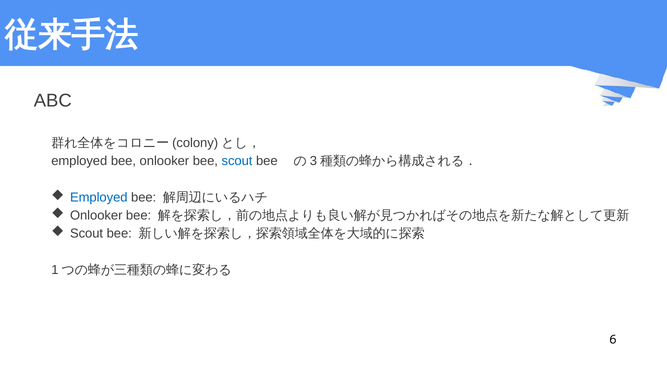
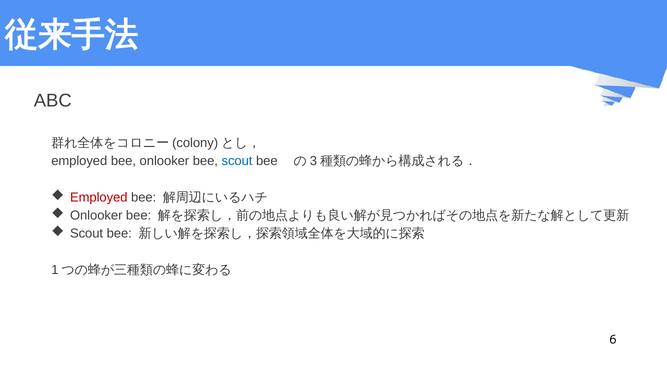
Employed colour: blue -> red (99, 198)
